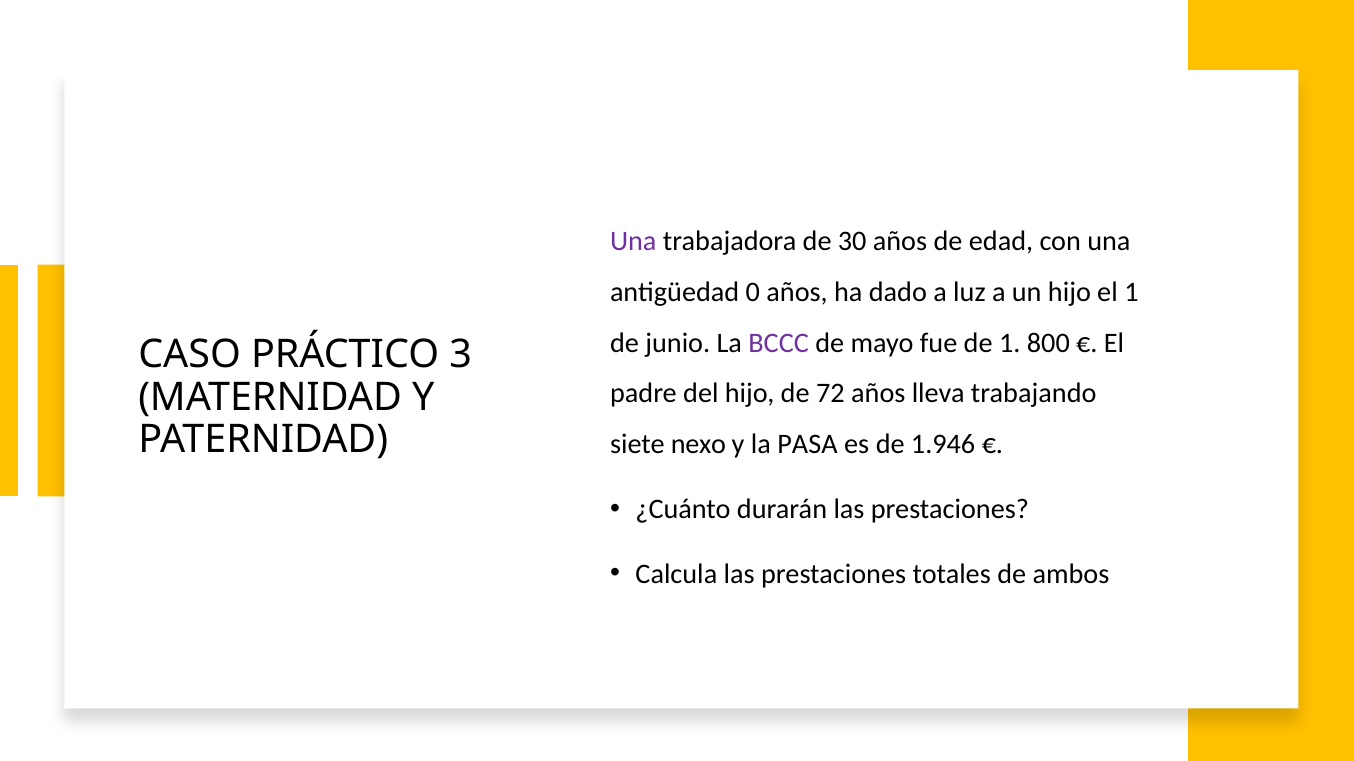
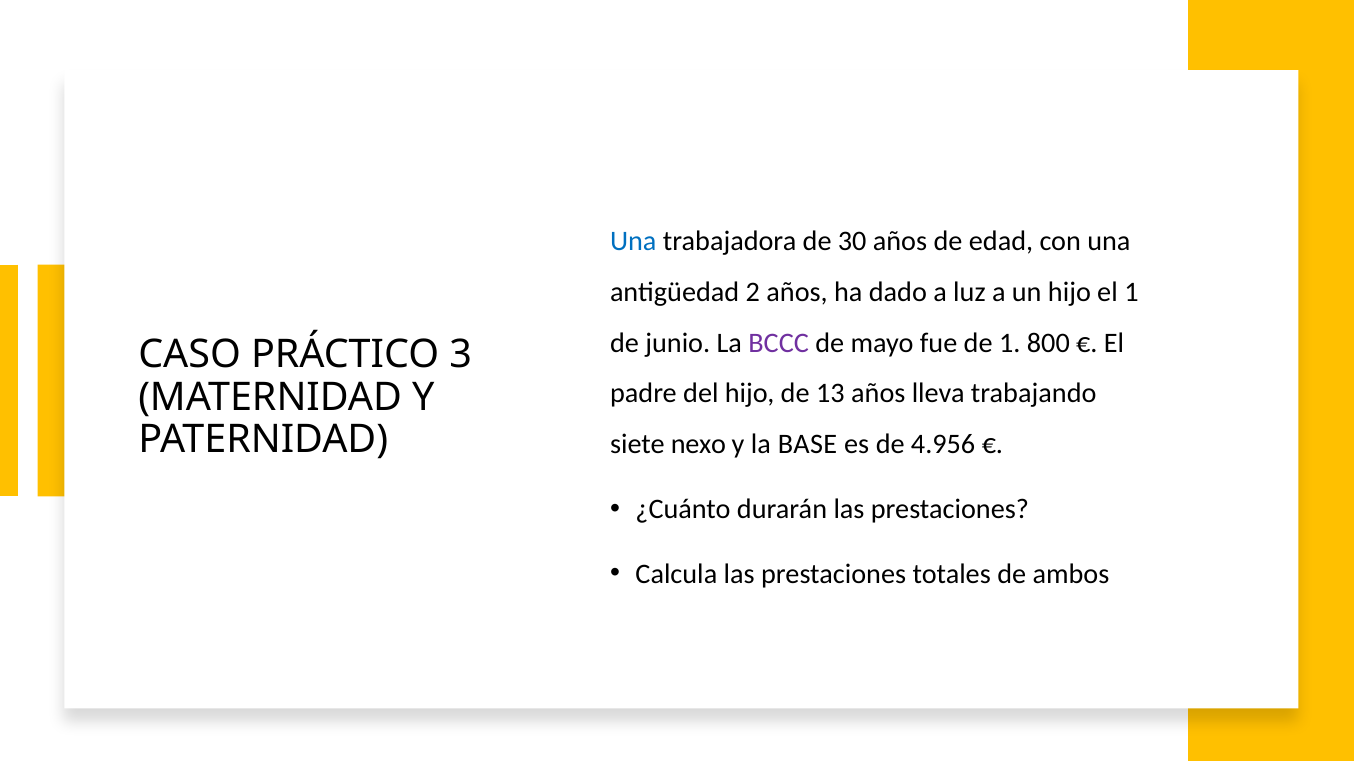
Una colour: purple -> blue (633, 241)
0: 0 -> 2 (753, 292)
72: 72 -> 13 (830, 394)
PASA: PASA -> BASE (807, 445)
1.946: 1.946 -> 4.956 (943, 445)
